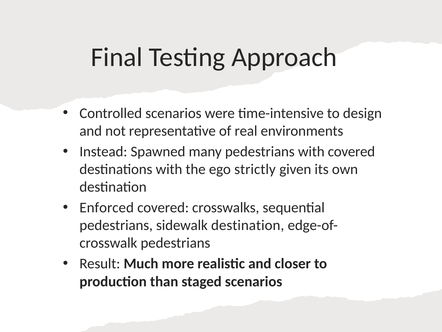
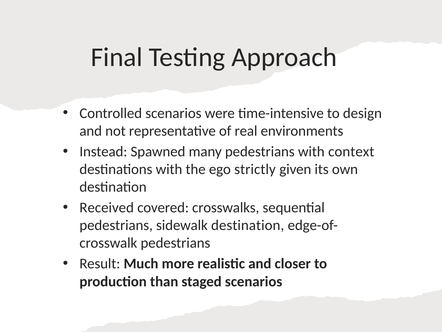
with covered: covered -> context (351, 151)
Enforced: Enforced -> Received (107, 207)
